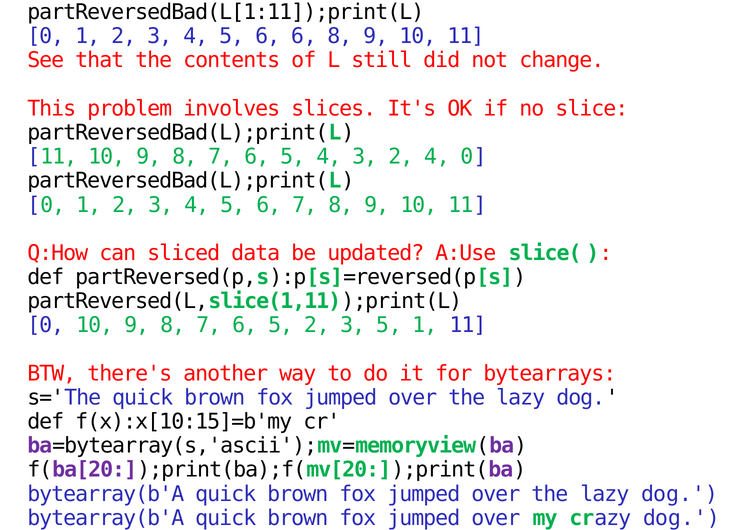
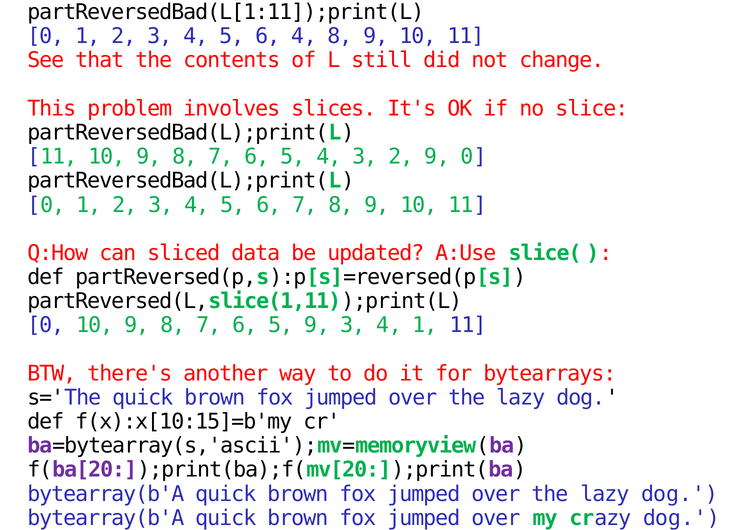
6 6: 6 -> 4 (304, 36)
2 4: 4 -> 9 (437, 157)
5 2: 2 -> 9 (317, 326)
5: 5 -> 4 (389, 326)
